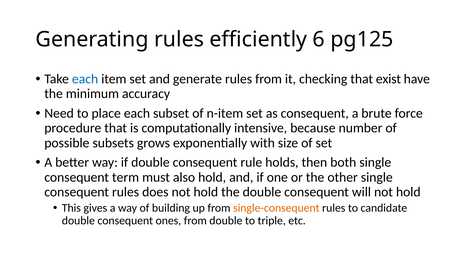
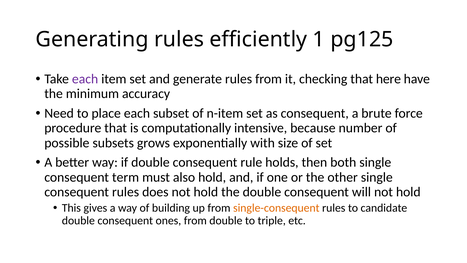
6: 6 -> 1 (319, 39)
each colour: blue -> purple (85, 79)
exist: exist -> here (388, 79)
